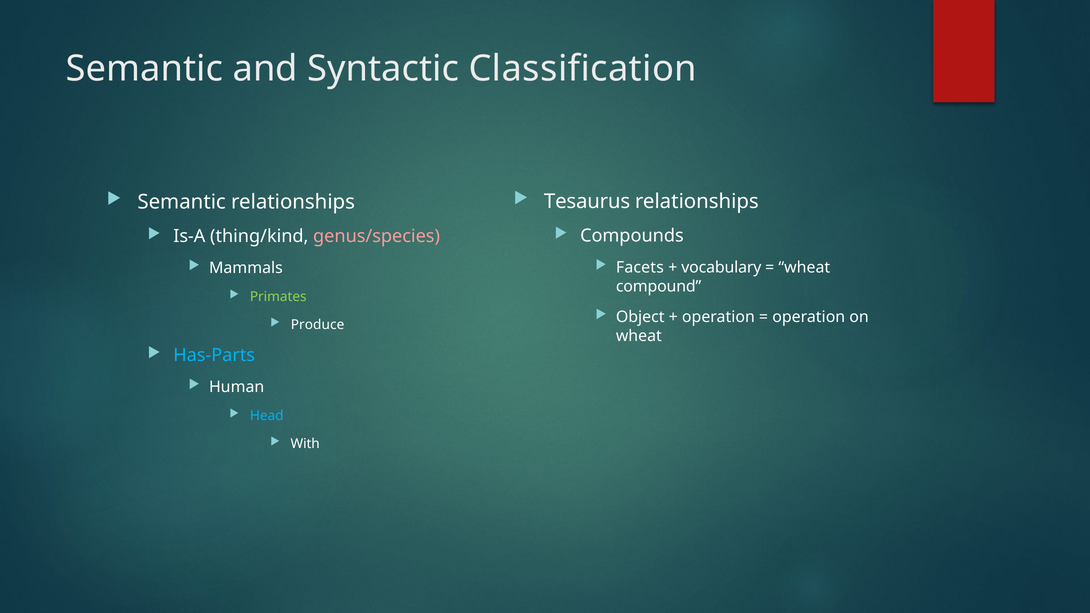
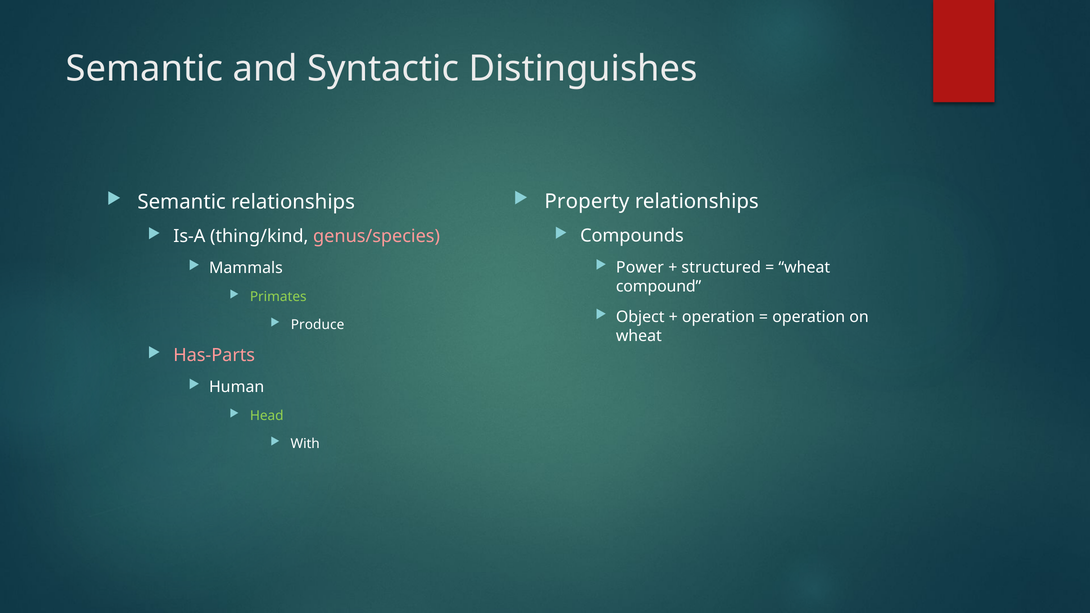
Classification: Classification -> Distinguishes (583, 69)
Tesaurus: Tesaurus -> Property (587, 202)
Facets: Facets -> Power (640, 268)
vocabulary: vocabulary -> structured (721, 268)
Has-Parts colour: light blue -> pink (214, 355)
Head colour: light blue -> light green (267, 416)
